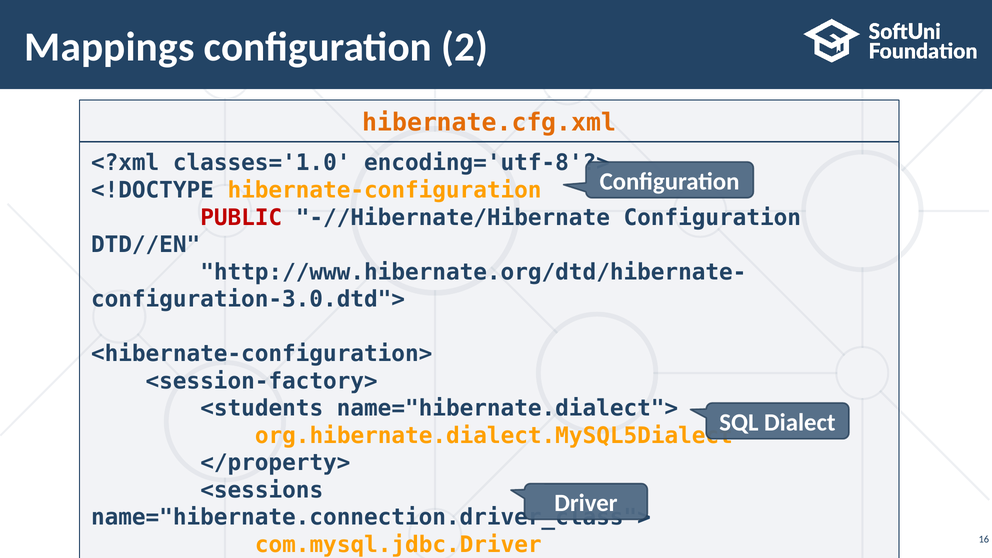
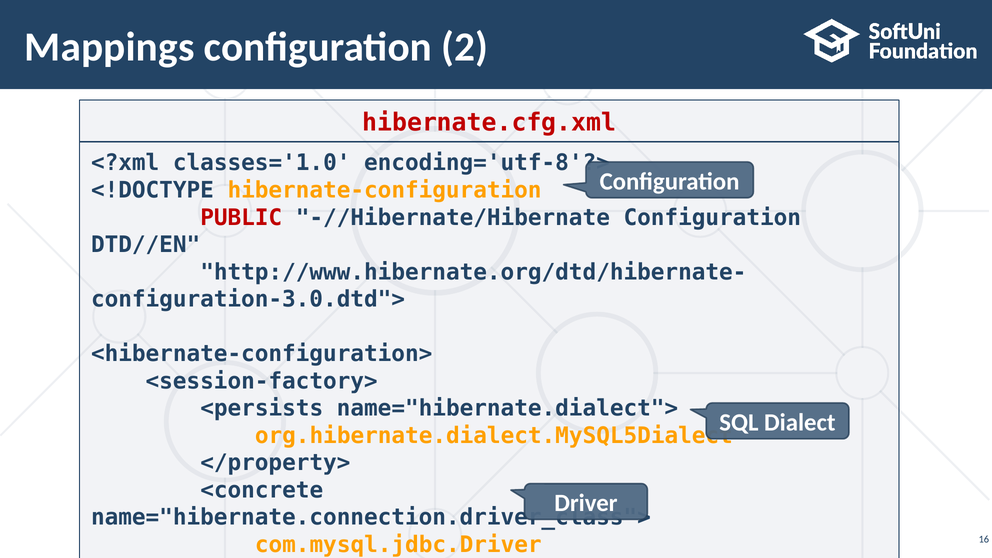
hibernate.cfg.xml colour: orange -> red (489, 123)
<students: <students -> <persists (262, 409)
<sessions: <sessions -> <concrete (262, 490)
